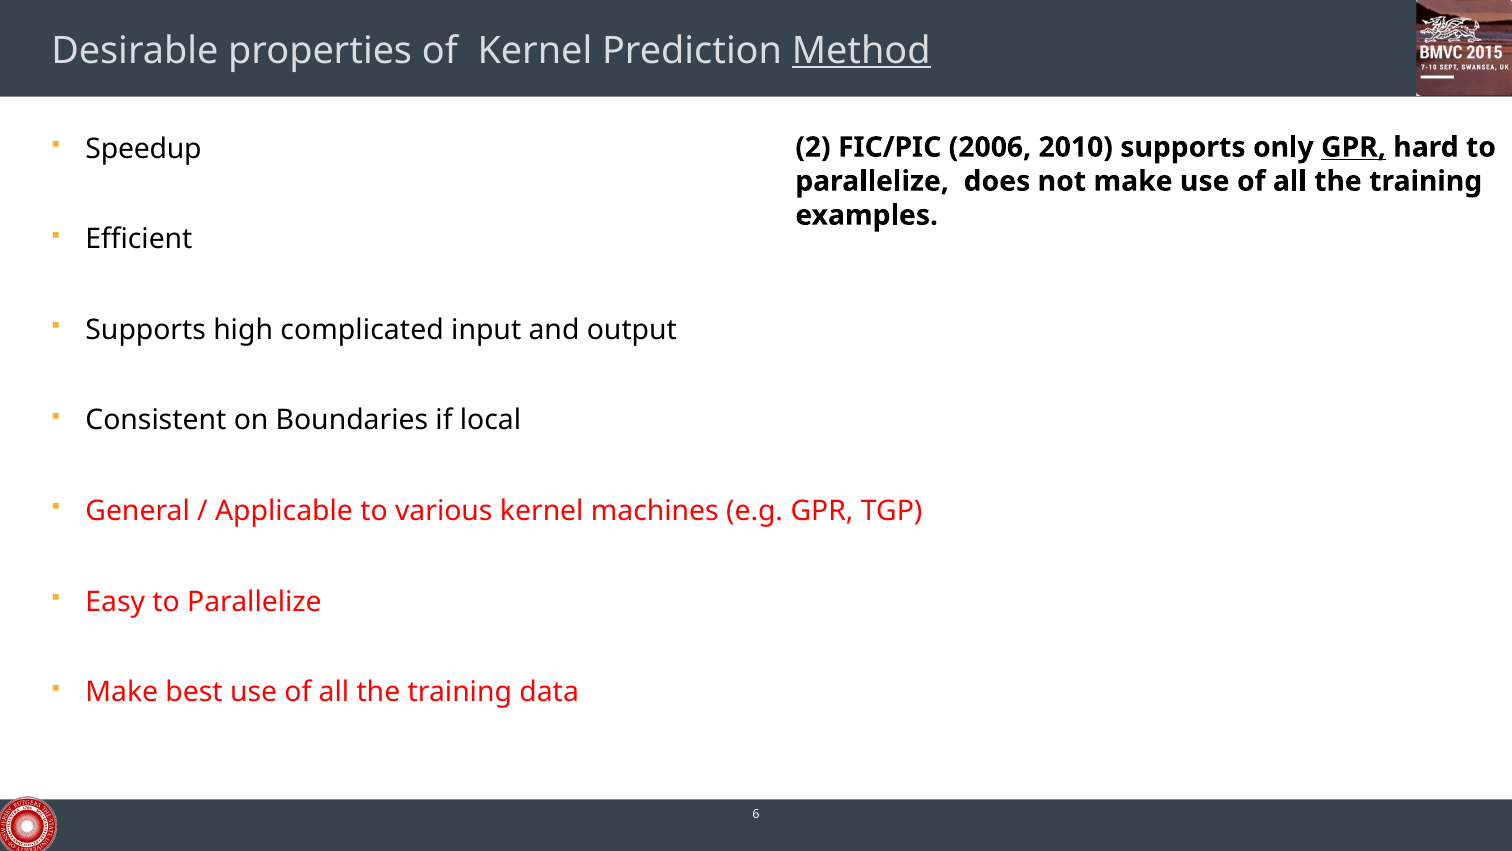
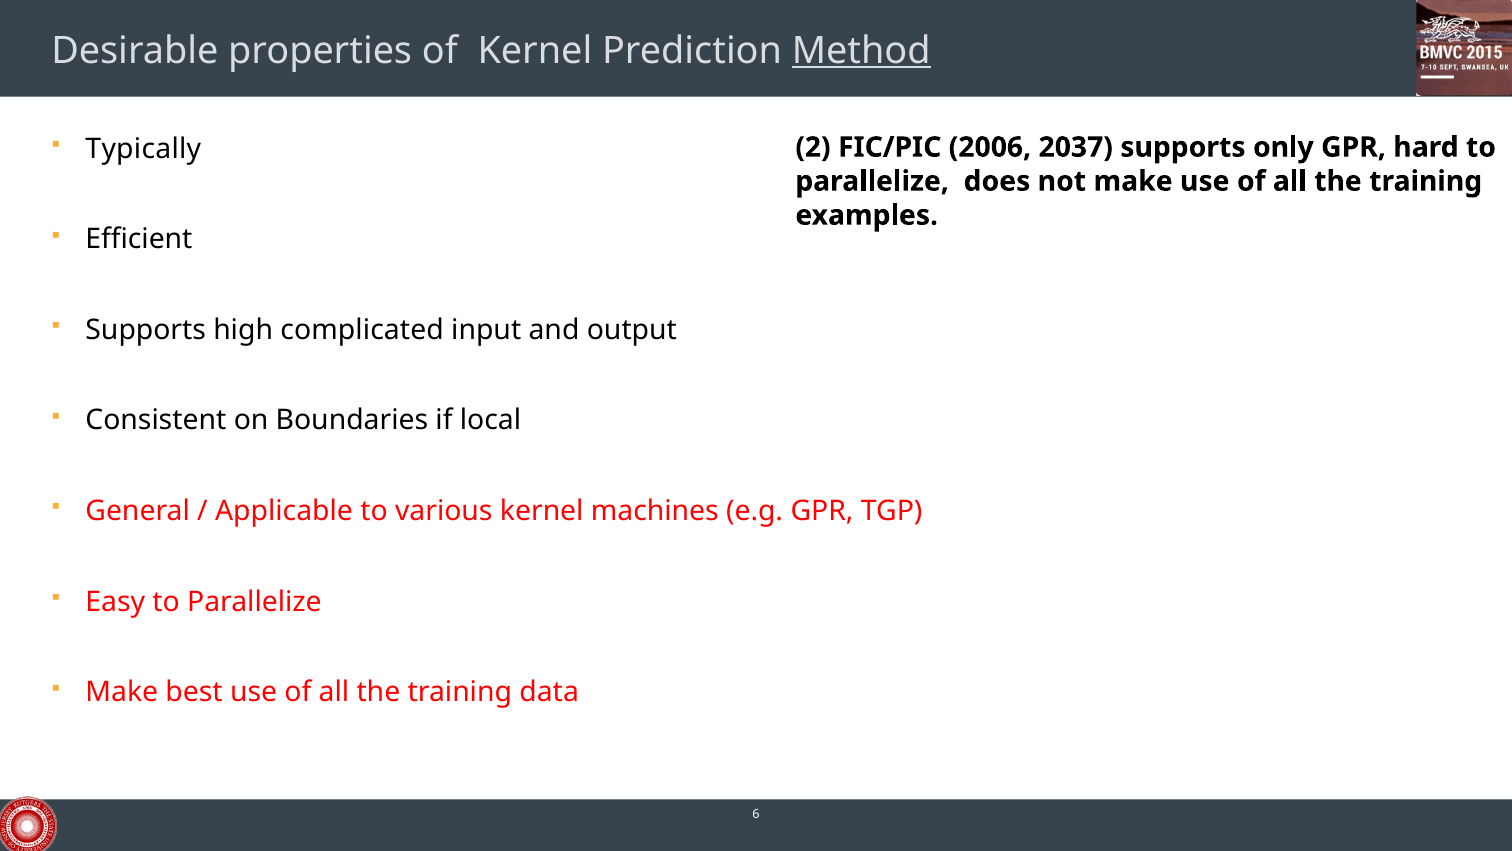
Speedup: Speedup -> Typically (143, 149)
2010: 2010 -> 2037 (1076, 147)
GPR underline: present -> none (1353, 147)
